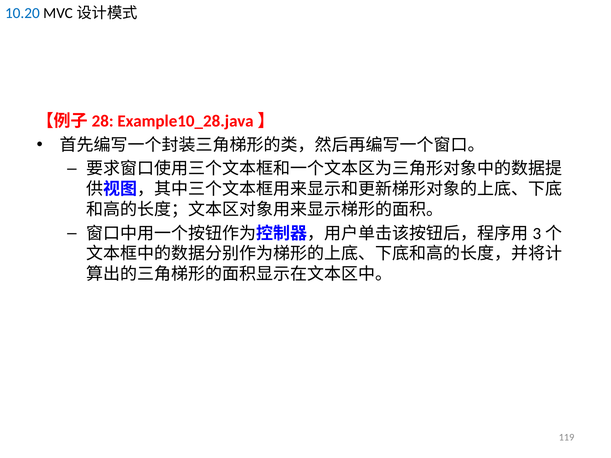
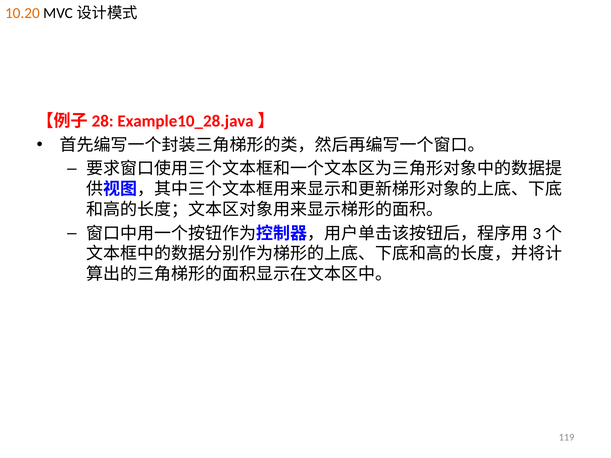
10.20 colour: blue -> orange (22, 13)
